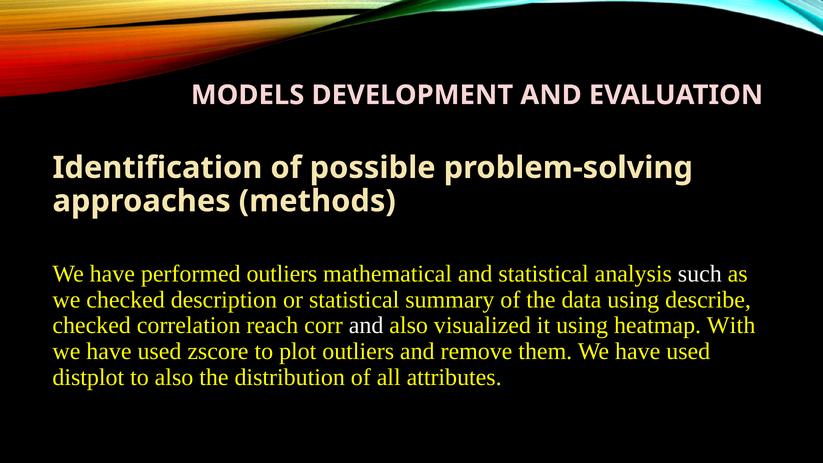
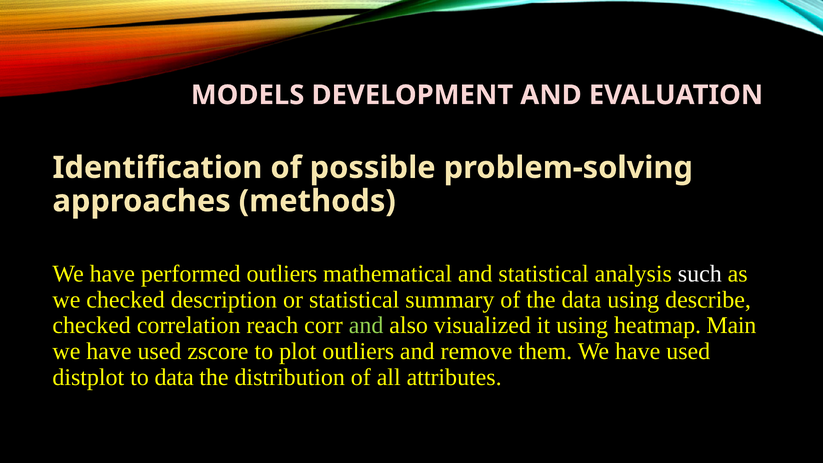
and colour: white -> light green (366, 325)
With: With -> Main (731, 325)
to also: also -> data (174, 377)
